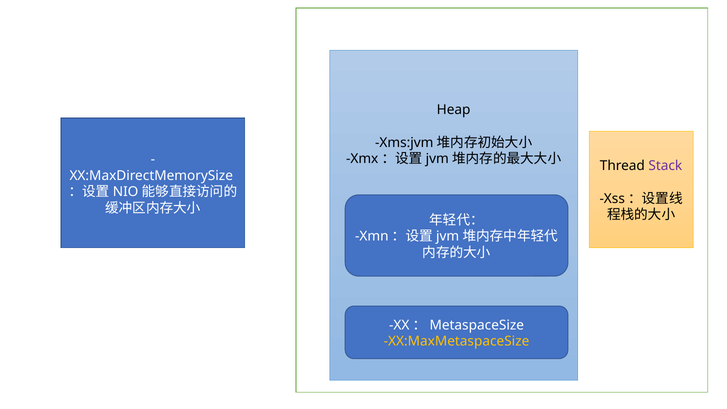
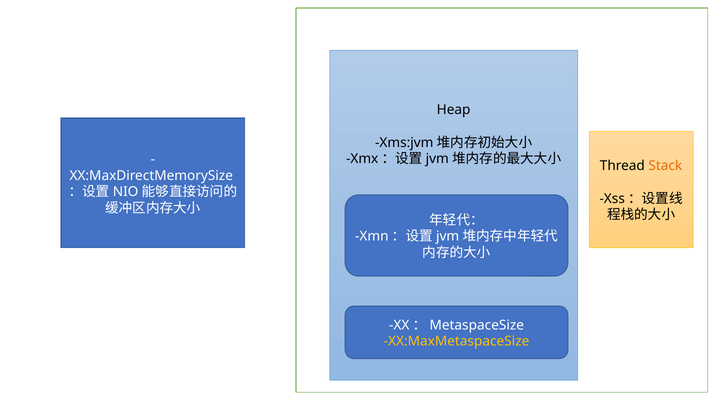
Stack colour: purple -> orange (665, 166)
